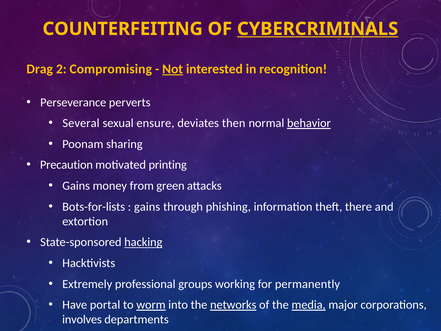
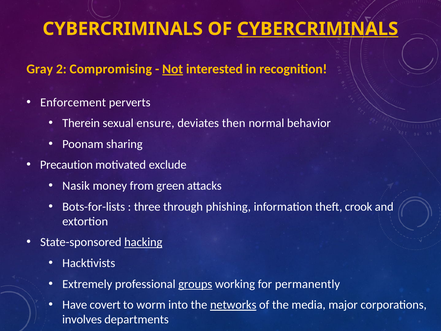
COUNTERFEITING: COUNTERFEITING -> CYBERCRIMINALS (123, 29)
Drag: Drag -> Gray (40, 69)
Perseverance: Perseverance -> Enforcement (73, 102)
Several: Several -> Therein (81, 123)
behavior underline: present -> none (309, 123)
printing: printing -> exclude (168, 165)
Gains: Gains -> Nasik (76, 186)
gains: gains -> three (147, 207)
there: there -> crook (359, 207)
groups underline: none -> present (195, 284)
portal: portal -> covert (105, 305)
worm underline: present -> none (151, 305)
media underline: present -> none (309, 305)
